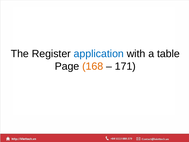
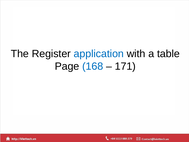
168 colour: orange -> blue (93, 66)
